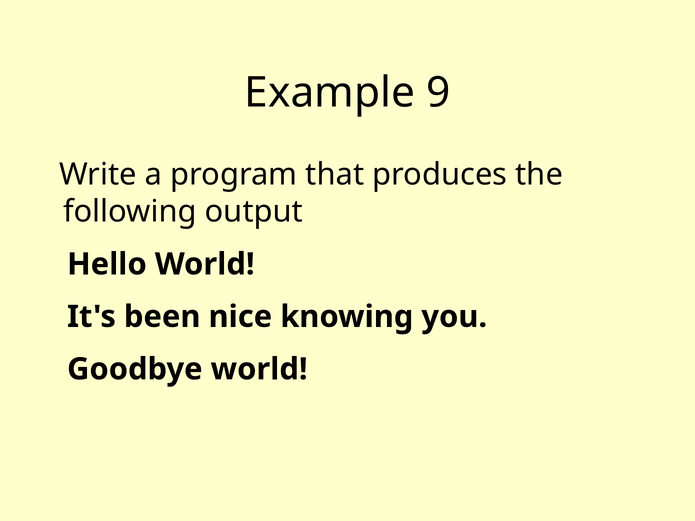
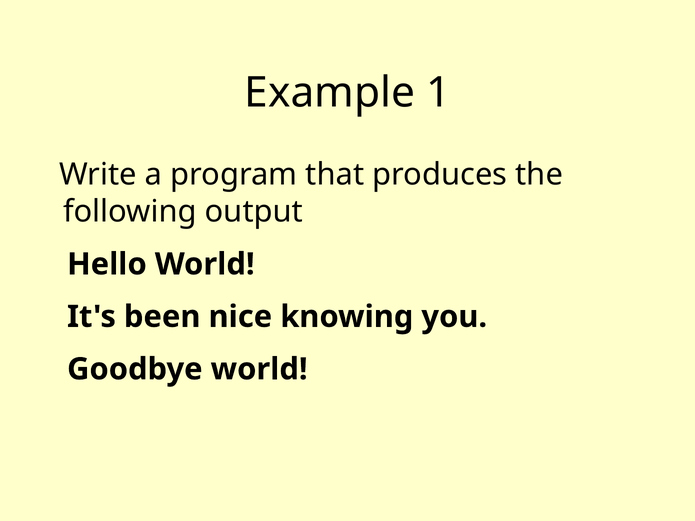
9: 9 -> 1 (438, 93)
